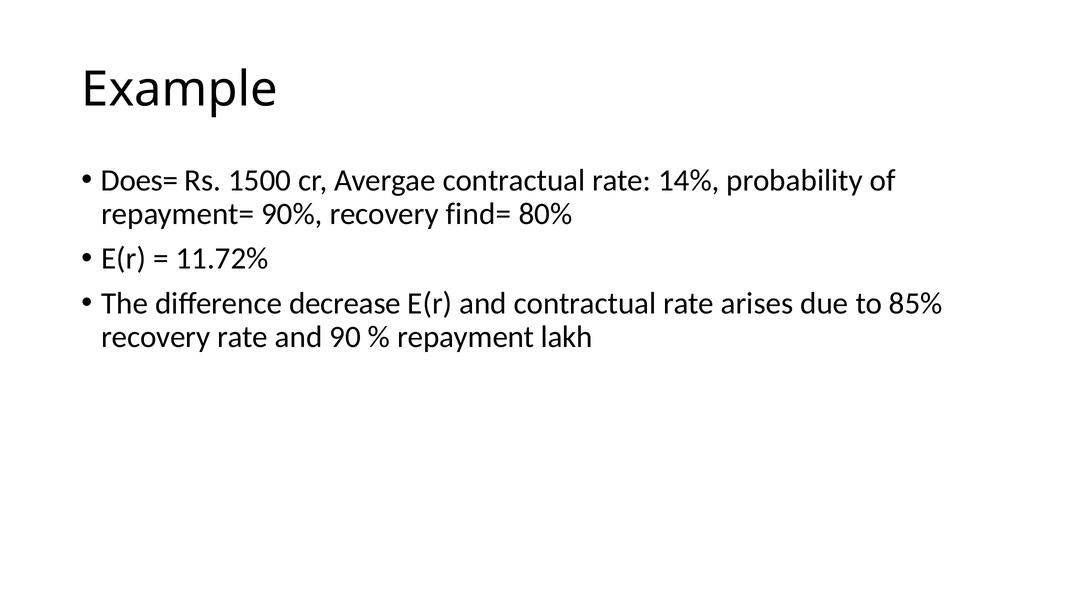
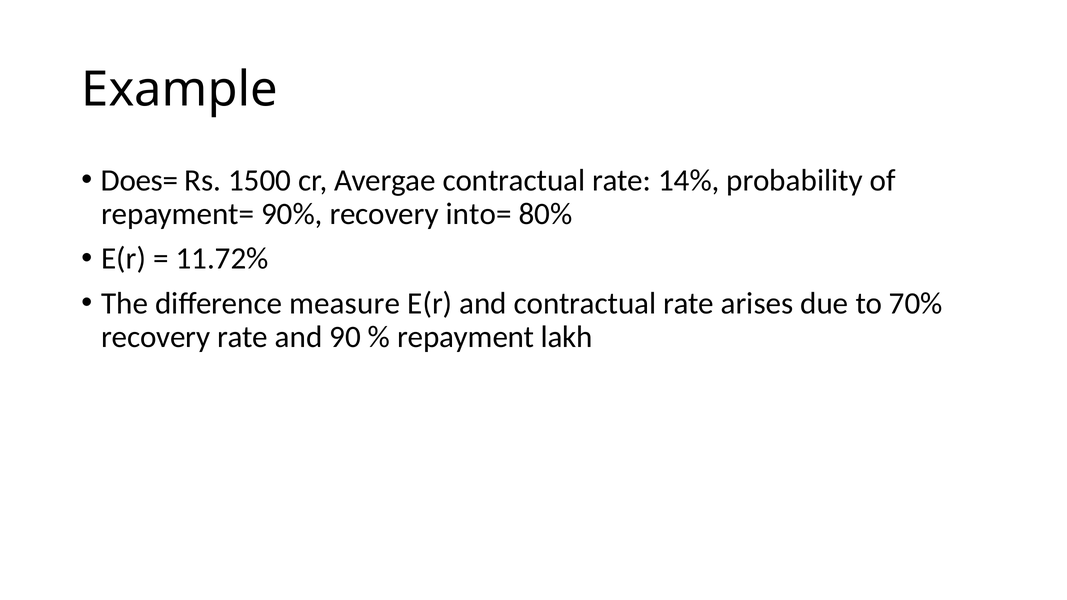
find=: find= -> into= (479, 214)
decrease: decrease -> measure (345, 303)
85%: 85% -> 70% (916, 303)
